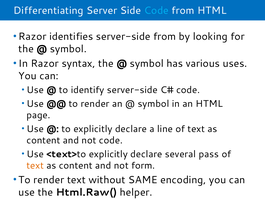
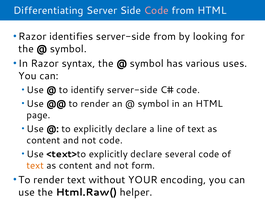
Code colour: light blue -> pink (156, 10)
several pass: pass -> code (209, 154)
SAME: SAME -> YOUR (143, 180)
